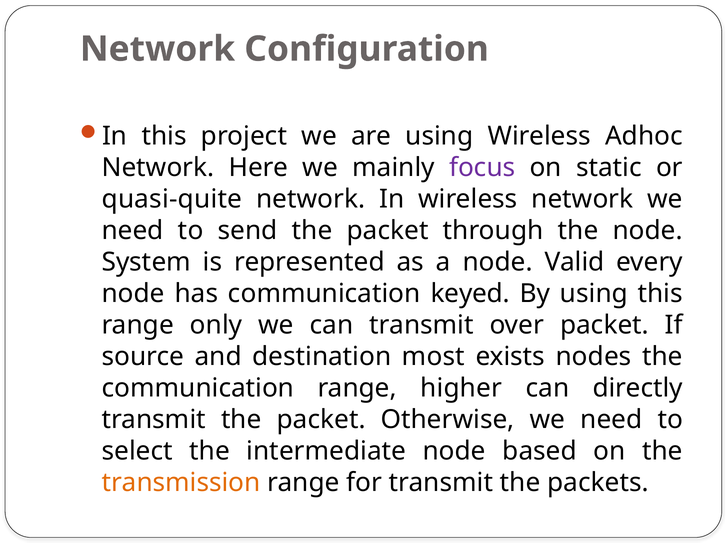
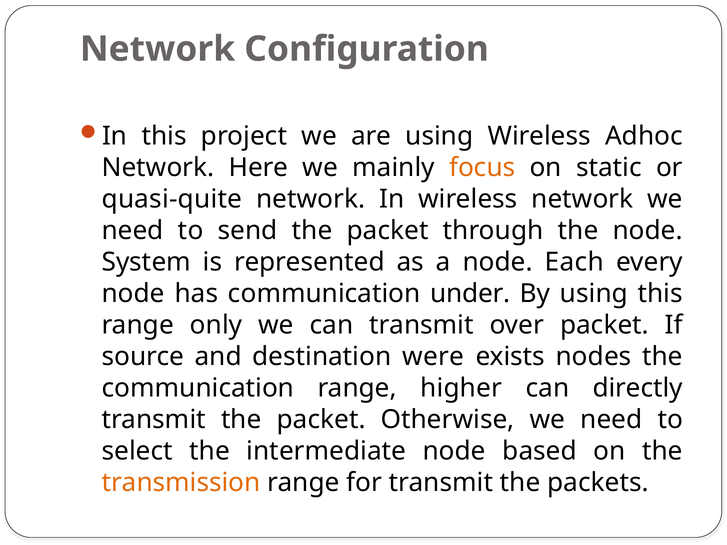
focus colour: purple -> orange (482, 168)
Valid: Valid -> Each (574, 262)
keyed: keyed -> under (470, 294)
most: most -> were (433, 357)
